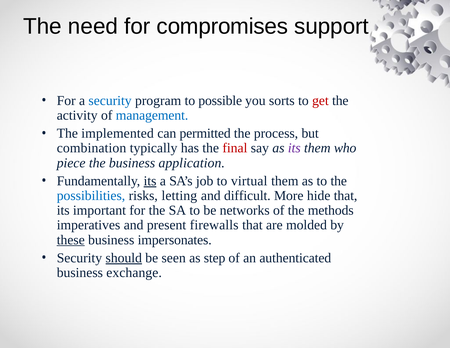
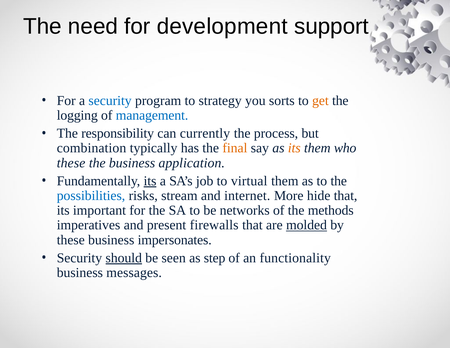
compromises: compromises -> development (222, 26)
possible: possible -> strategy (220, 101)
get colour: red -> orange (320, 101)
activity: activity -> logging (77, 115)
implemented: implemented -> responsibility (118, 133)
permitted: permitted -> currently (205, 133)
final colour: red -> orange (235, 148)
its colour: purple -> orange (294, 148)
piece: piece -> these (71, 163)
letting: letting -> stream (179, 196)
difficult: difficult -> internet (247, 196)
molded underline: none -> present (307, 225)
these underline: present -> none (71, 240)
authenticated: authenticated -> functionality (295, 258)
exchange: exchange -> messages (134, 272)
